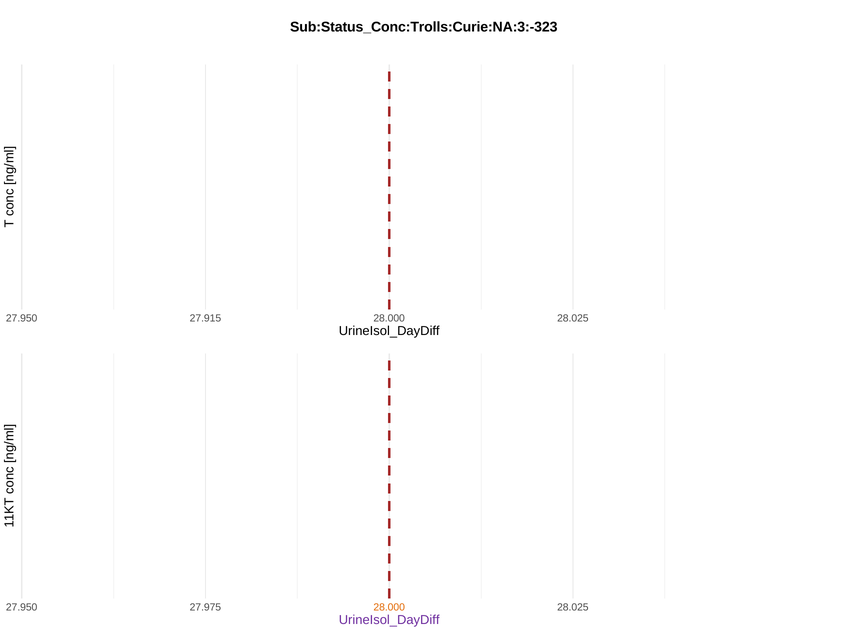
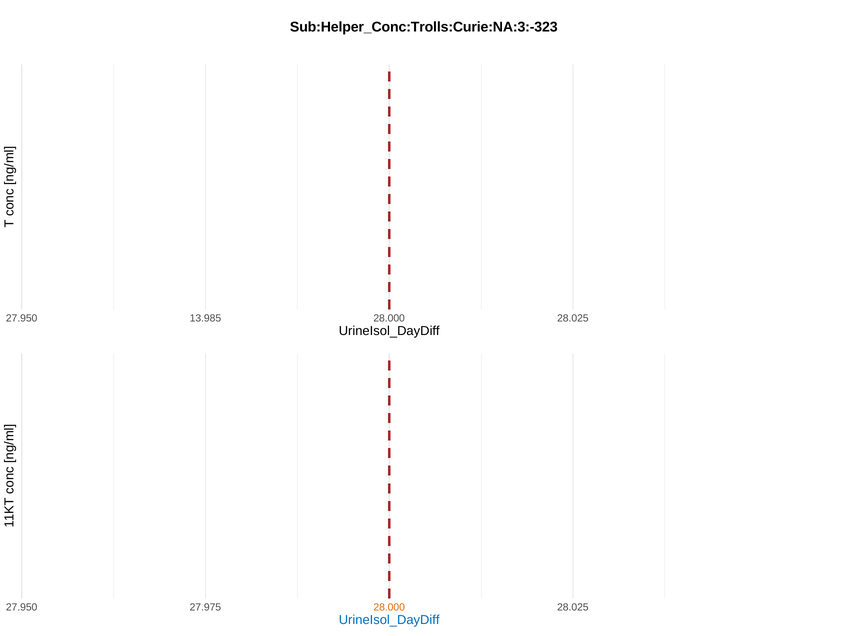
Sub:Status_Conc:Trolls:Curie:NA:3:-323: Sub:Status_Conc:Trolls:Curie:NA:3:-323 -> Sub:Helper_Conc:Trolls:Curie:NA:3:-323 (424, 27)
27.915: 27.915 -> 13.985 (205, 318)
UrineIsol_DayDiff colour: purple -> blue (389, 620)
